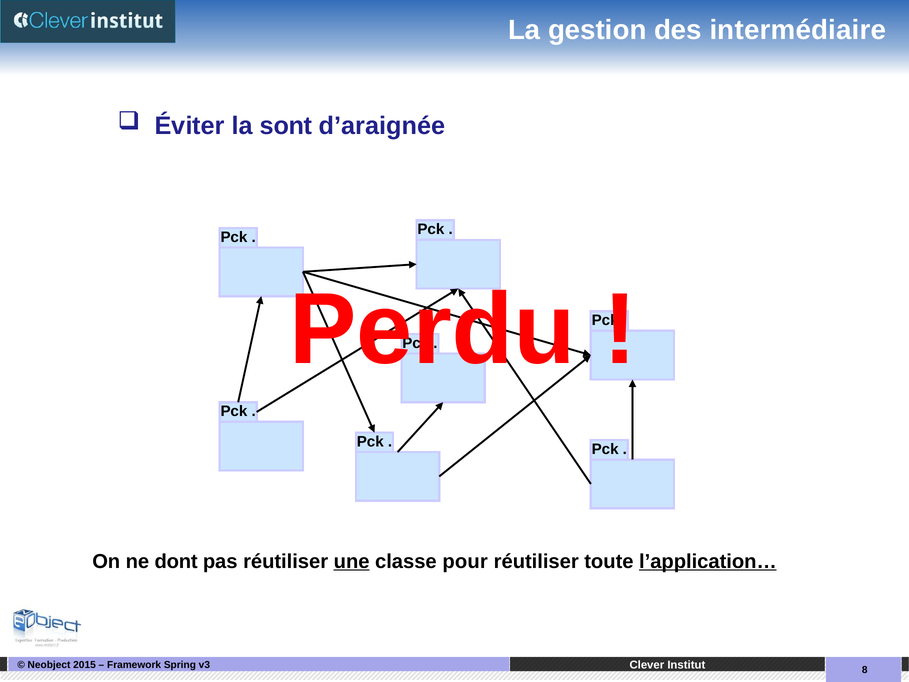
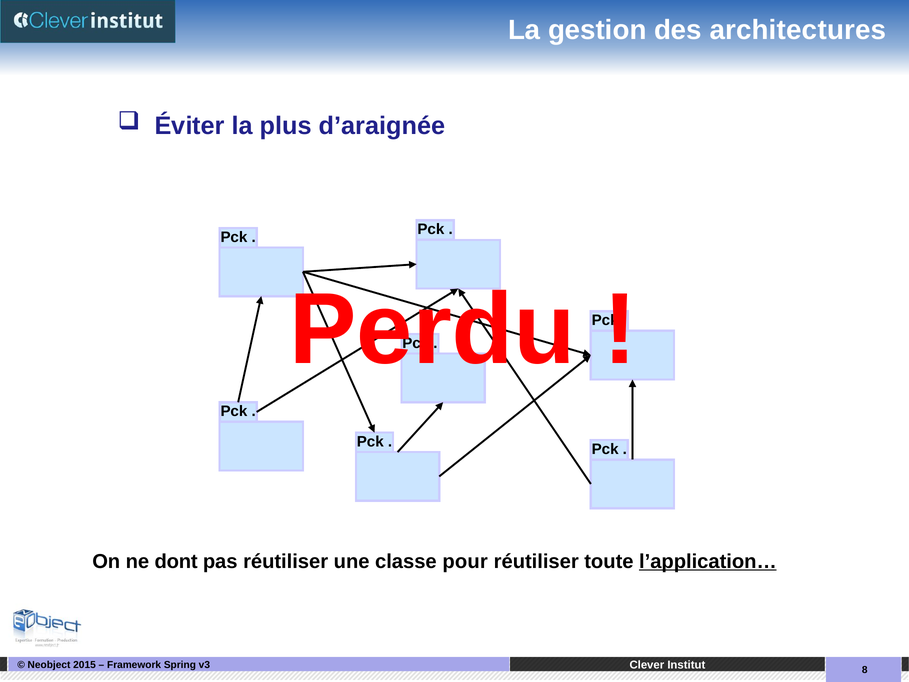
intermédiaire: intermédiaire -> architectures (798, 30)
sont: sont -> plus (286, 126)
une underline: present -> none (352, 561)
